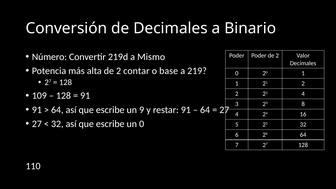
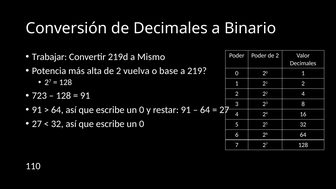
Número: Número -> Trabajar (49, 57)
contar: contar -> vuelva (136, 71)
109: 109 -> 723 (39, 96)
9: 9 -> 0 (142, 110)
